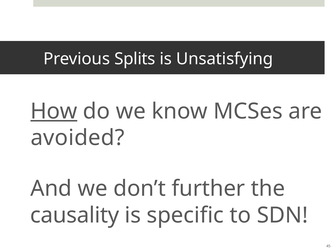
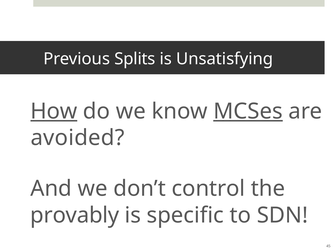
MCSes underline: none -> present (248, 111)
further: further -> control (208, 188)
causality: causality -> provably (75, 215)
